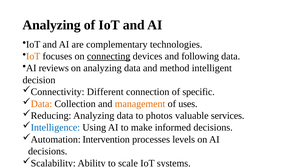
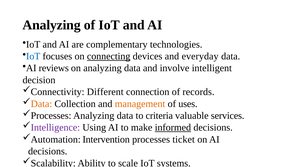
IoT colour: orange -> blue (33, 56)
following: following -> everyday (200, 56)
method: method -> involve (175, 68)
specific: specific -> records (198, 92)
Reducing: Reducing -> Processes (51, 115)
photos: photos -> criteria (159, 115)
Intelligence colour: blue -> purple (55, 127)
informed underline: none -> present (173, 127)
levels: levels -> ticket (184, 139)
